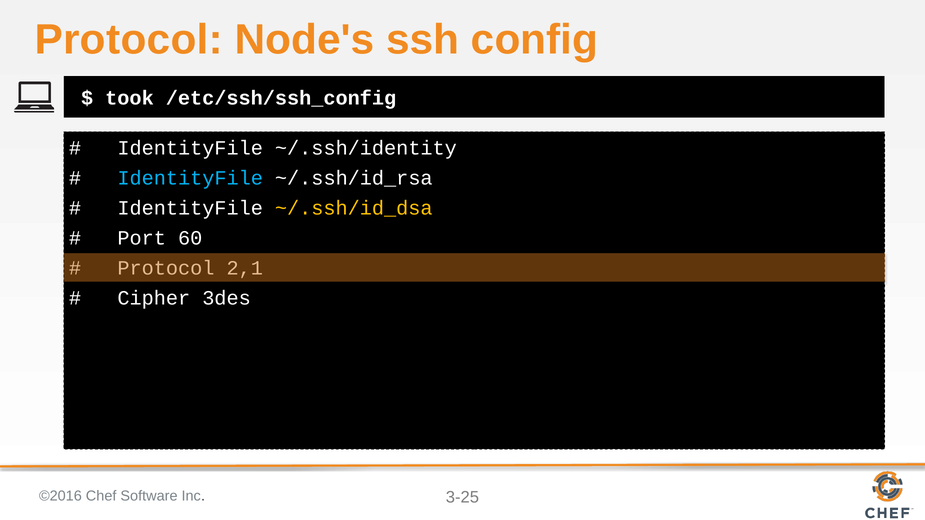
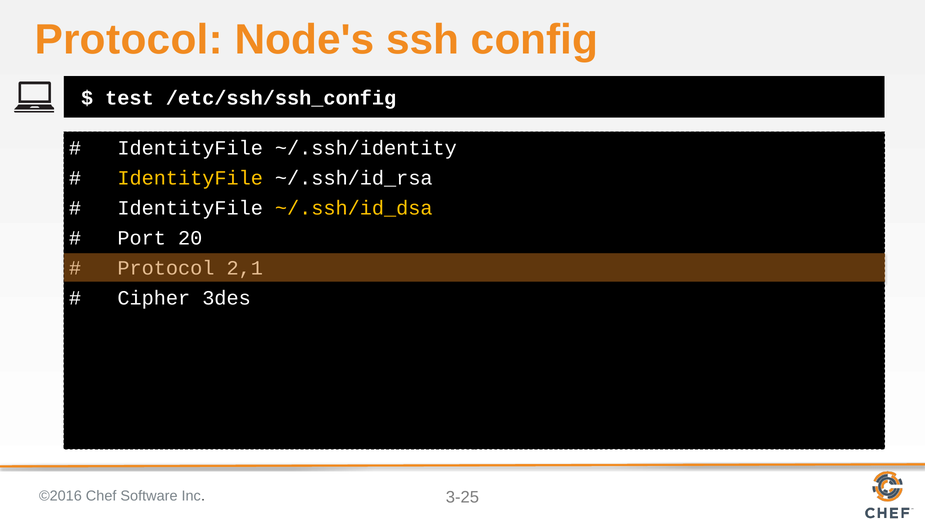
took: took -> test (130, 98)
IdentityFile colour: light blue -> yellow (190, 178)
60: 60 -> 20 (190, 238)
